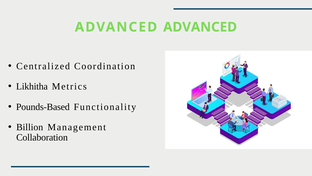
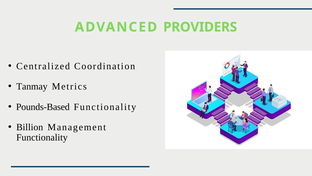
ADVANCED ADVANCED: ADVANCED -> PROVIDERS (200, 27)
Likhitha: Likhitha -> Tanmay (32, 86)
Collaboration: Collaboration -> Functionality (42, 137)
